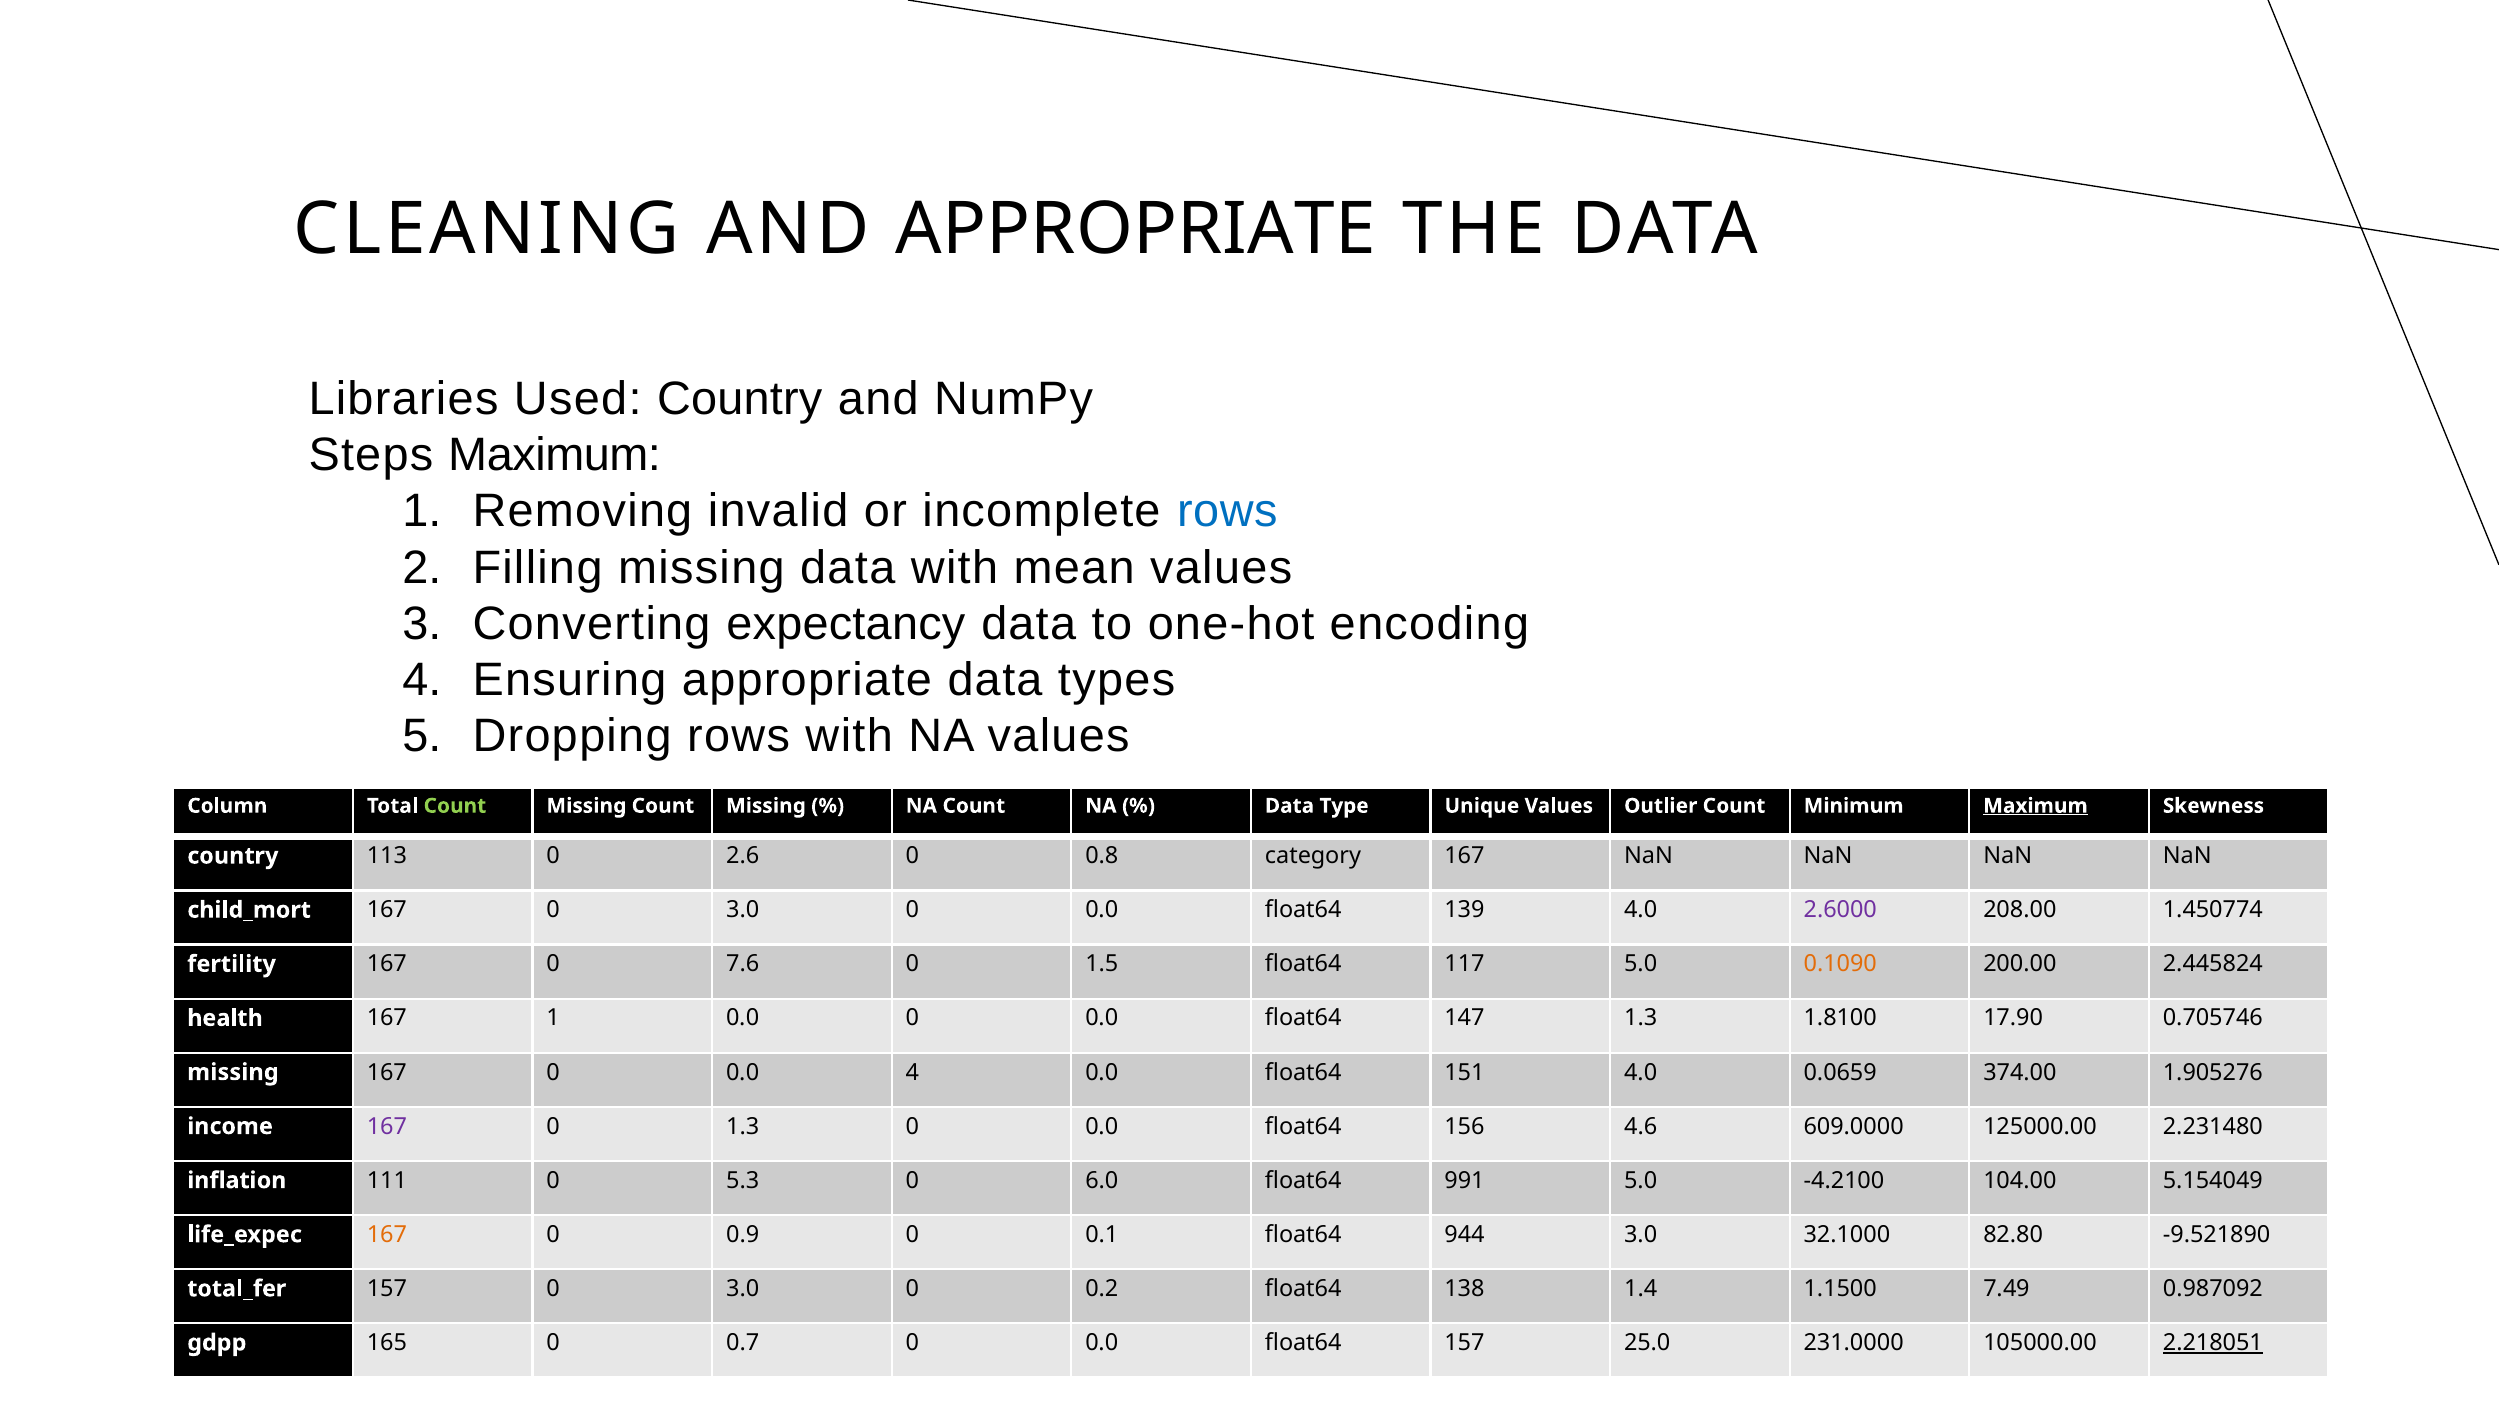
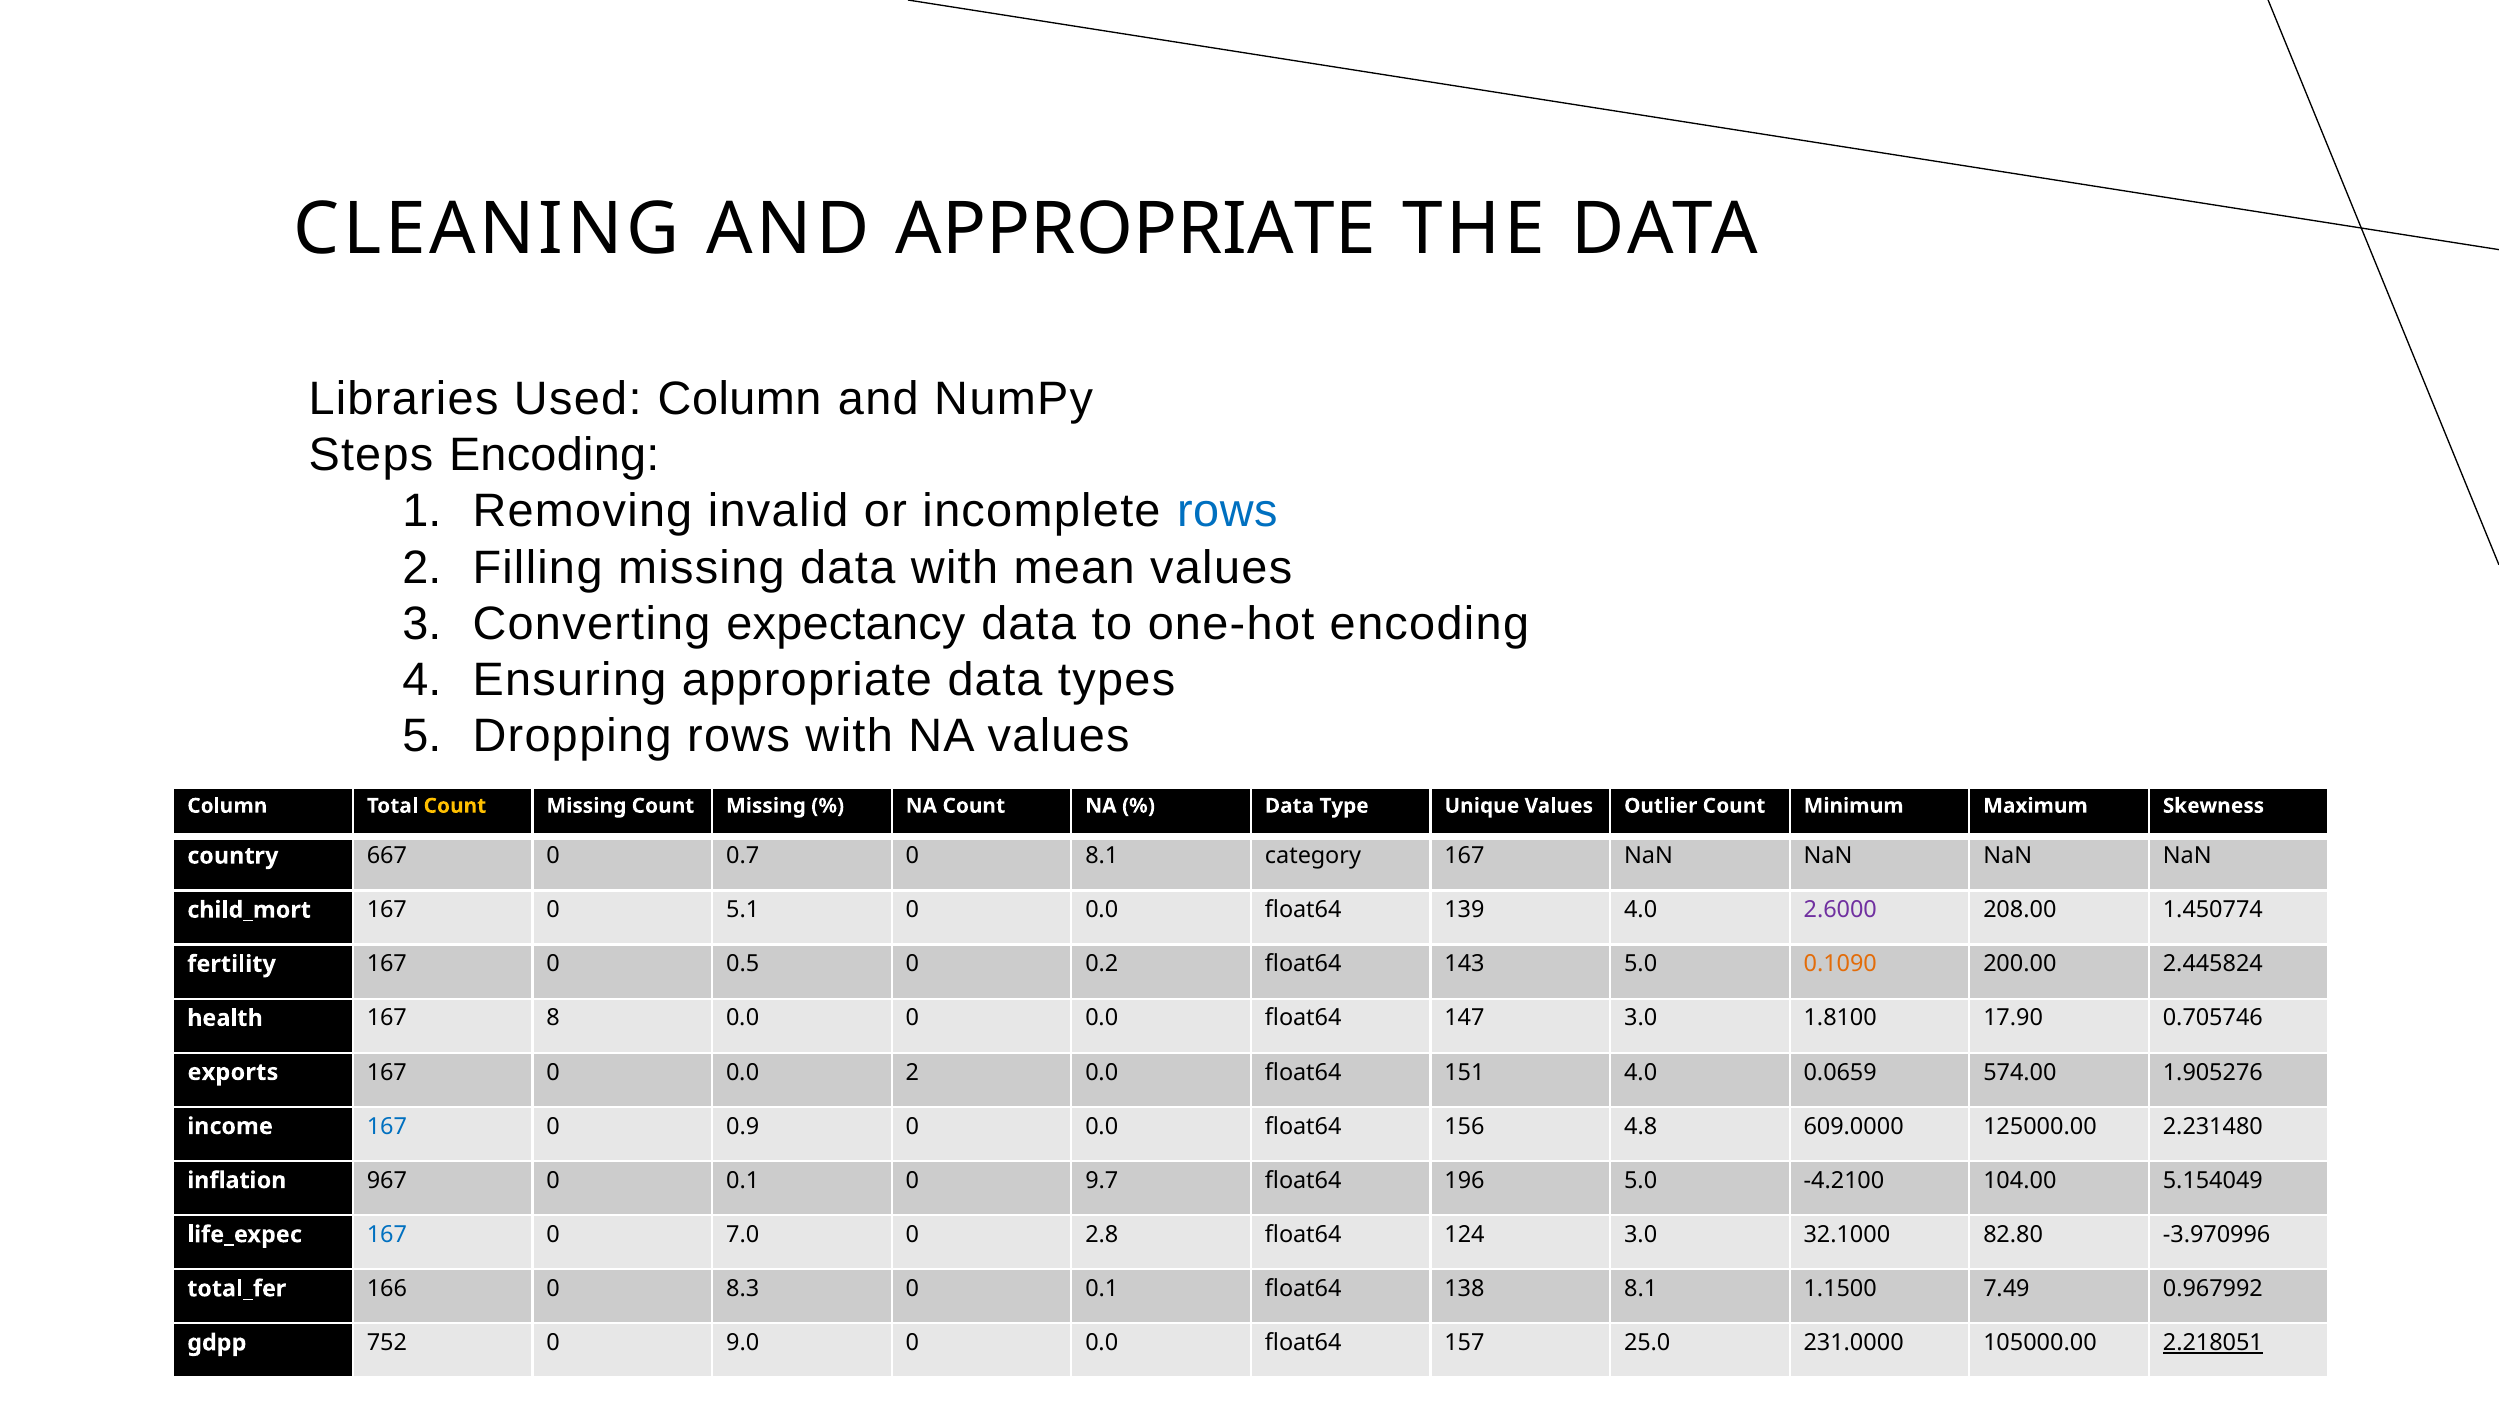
Used Country: Country -> Column (740, 399)
Steps Maximum: Maximum -> Encoding (554, 455)
Count colour: light green -> yellow (455, 806)
Maximum underline: present -> none (2036, 806)
113: 113 -> 667 (387, 856)
2.6: 2.6 -> 0.7 (743, 856)
0 0.8: 0.8 -> 8.1 (1102, 856)
167 0 3.0: 3.0 -> 5.1 (743, 910)
7.6: 7.6 -> 0.5 (743, 964)
1.5: 1.5 -> 0.2 (1102, 964)
117: 117 -> 143 (1465, 964)
167 1: 1 -> 8 (553, 1018)
147 1.3: 1.3 -> 3.0 (1641, 1018)
missing: missing -> exports (233, 1072)
0.0 4: 4 -> 2 (912, 1072)
374.00: 374.00 -> 574.00 (2020, 1072)
167 colour: purple -> blue (387, 1126)
0 1.3: 1.3 -> 0.9 (743, 1126)
4.6: 4.6 -> 4.8 (1641, 1126)
111: 111 -> 967 (387, 1180)
5.3: 5.3 -> 0.1 (743, 1180)
6.0: 6.0 -> 9.7 (1102, 1180)
991: 991 -> 196 (1465, 1180)
167 colour: orange -> blue (387, 1234)
0.9: 0.9 -> 7.0 (743, 1234)
0.1: 0.1 -> 2.8 (1102, 1234)
944: 944 -> 124 (1465, 1234)
-9.521890: -9.521890 -> -3.970996 (2217, 1234)
157: 157 -> 166 (387, 1288)
3.0: 3.0 -> 8.3 (743, 1288)
0.2: 0.2 -> 0.1 (1102, 1288)
138 1.4: 1.4 -> 8.1 (1641, 1288)
0.987092: 0.987092 -> 0.967992 (2213, 1288)
165: 165 -> 752 (387, 1342)
0.7: 0.7 -> 9.0 (743, 1342)
